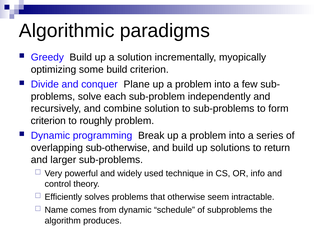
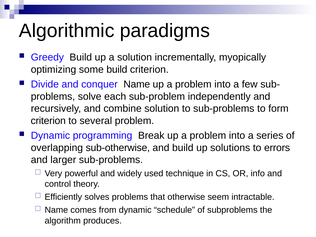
conquer Plane: Plane -> Name (137, 84)
roughly: roughly -> several (96, 121)
return: return -> errors (277, 148)
